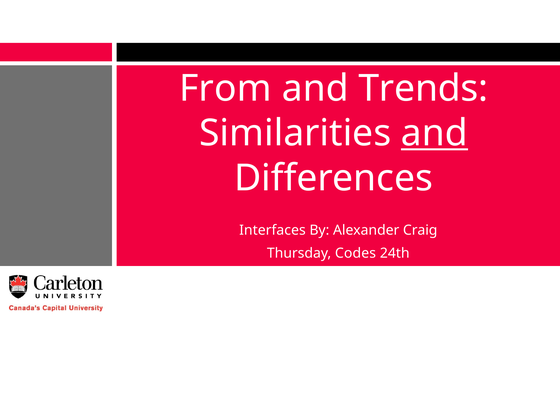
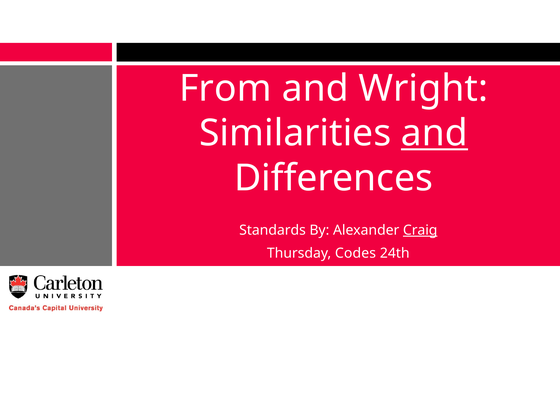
Trends: Trends -> Wright (423, 88)
Interfaces: Interfaces -> Standards (272, 230)
Craig underline: none -> present (420, 230)
